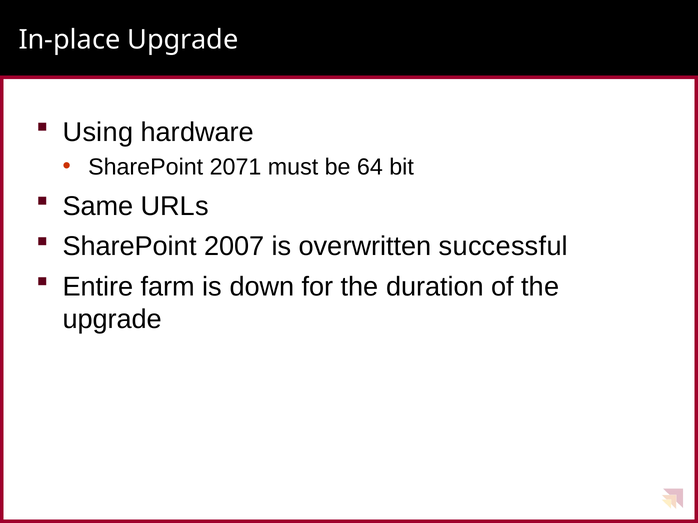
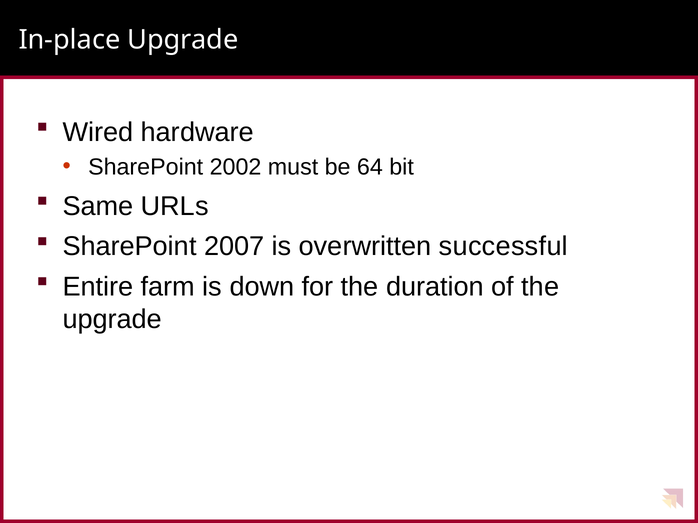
Using: Using -> Wired (98, 132)
2071: 2071 -> 2002 (236, 167)
